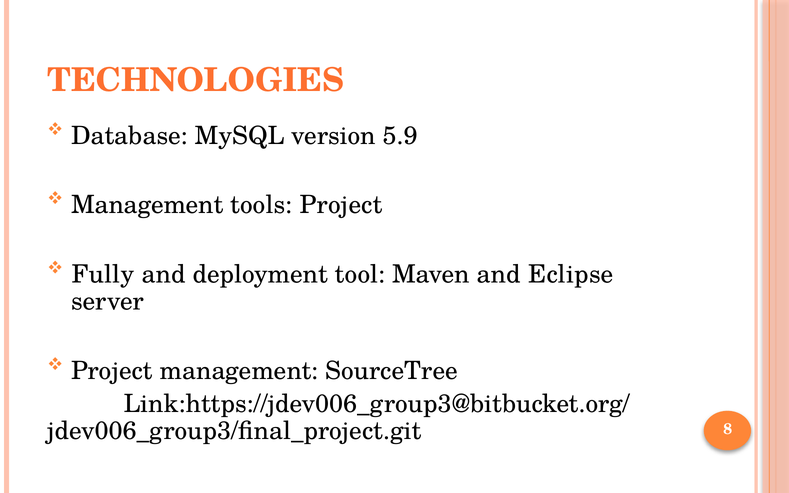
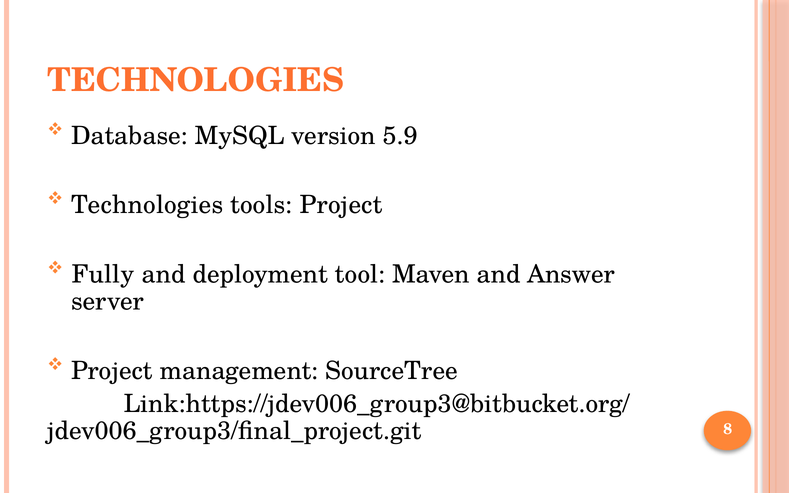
Management: Management -> Technologies (147, 205)
Eclipse: Eclipse -> Answer (571, 274)
